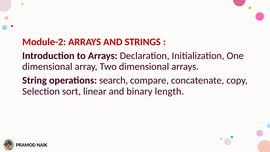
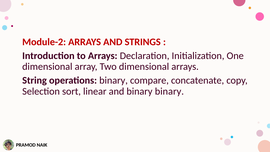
operations search: search -> binary (114, 80)
binary length: length -> binary (169, 91)
